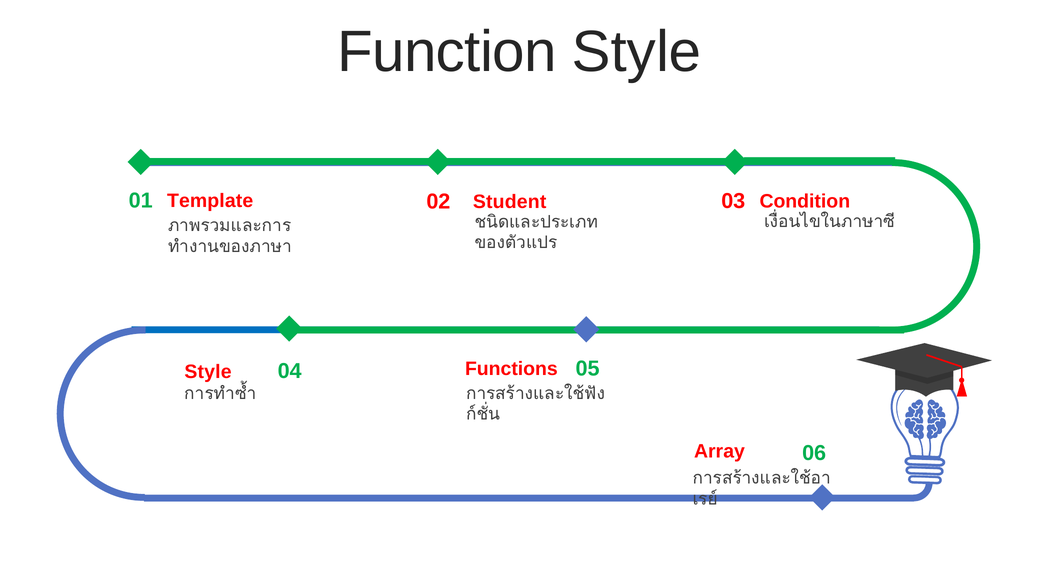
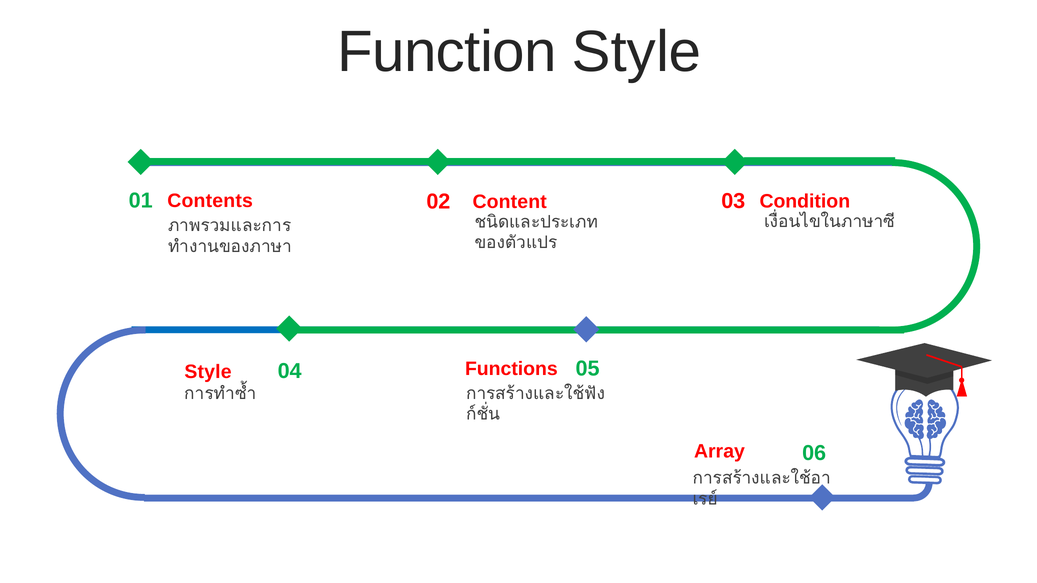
Template: Template -> Contents (210, 201)
Student: Student -> Content (510, 202)
